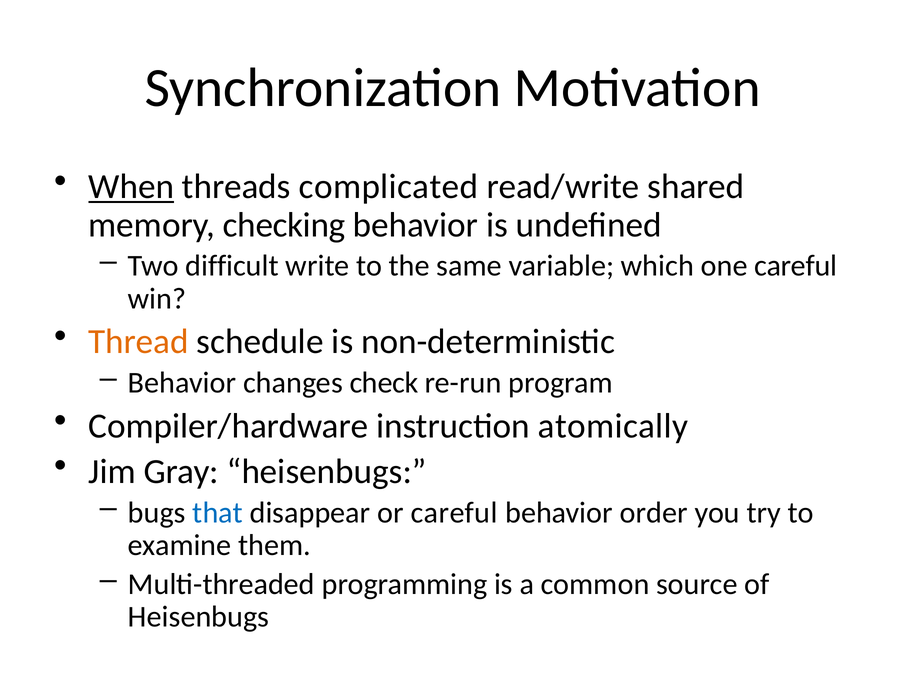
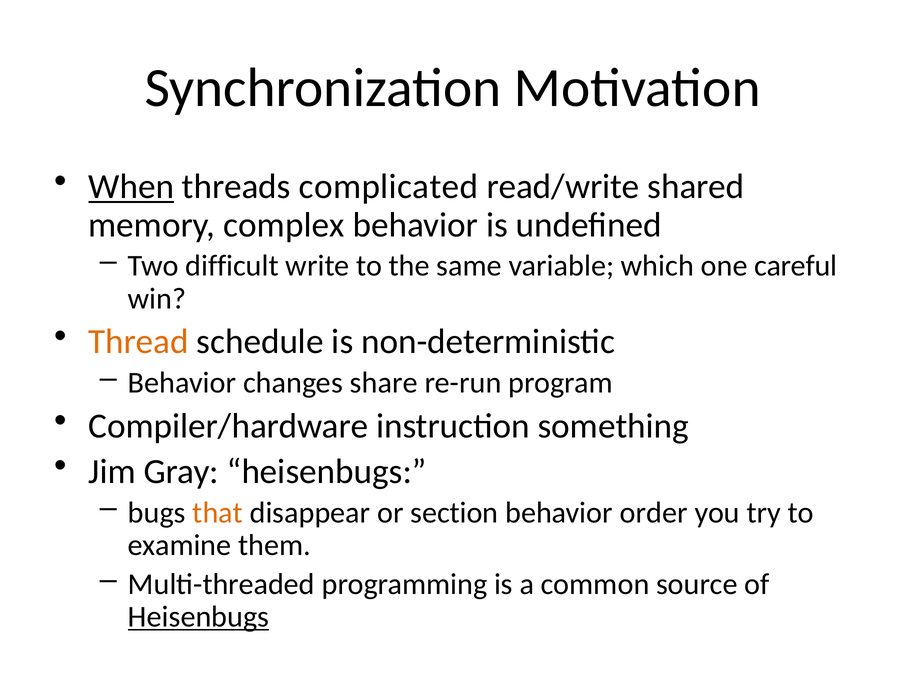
checking: checking -> complex (284, 225)
check: check -> share (384, 383)
atomically: atomically -> something (613, 426)
that colour: blue -> orange (218, 512)
or careful: careful -> section (454, 512)
Heisenbugs underline: none -> present (199, 616)
